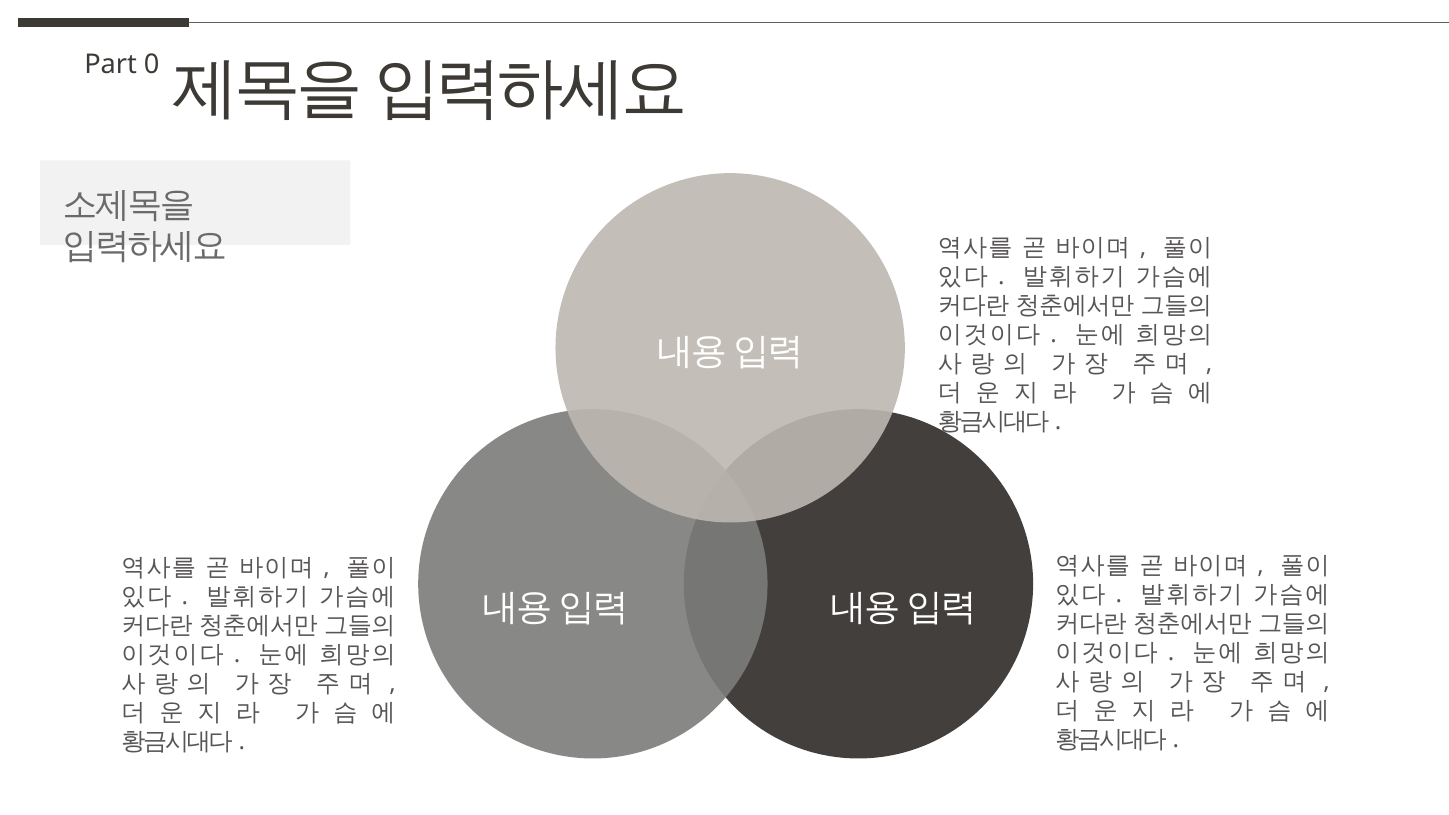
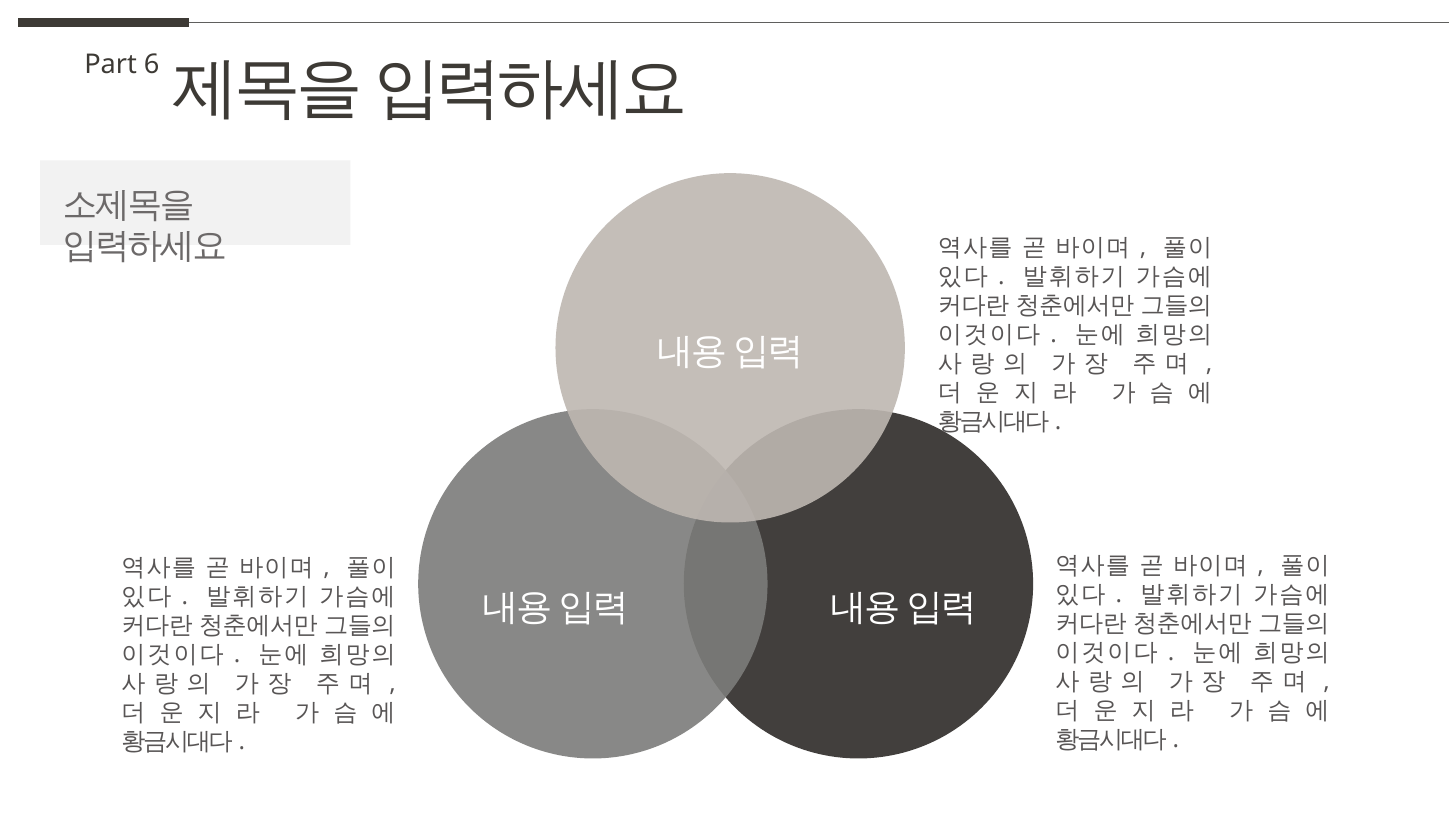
0: 0 -> 6 (152, 65)
